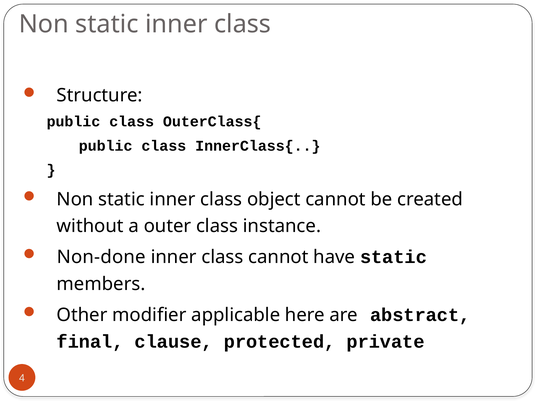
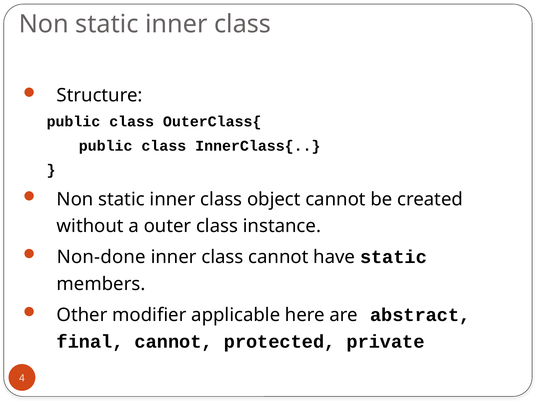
final clause: clause -> cannot (174, 342)
